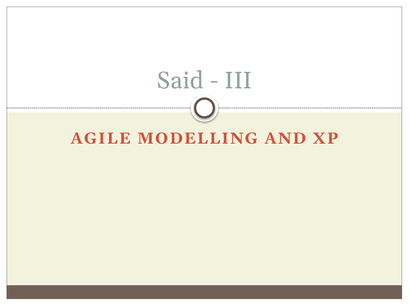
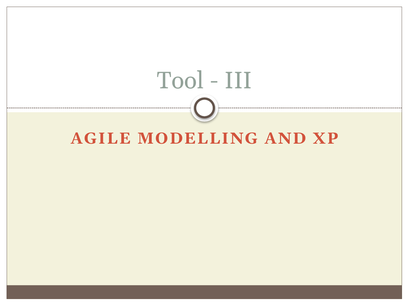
Said: Said -> Tool (180, 81)
